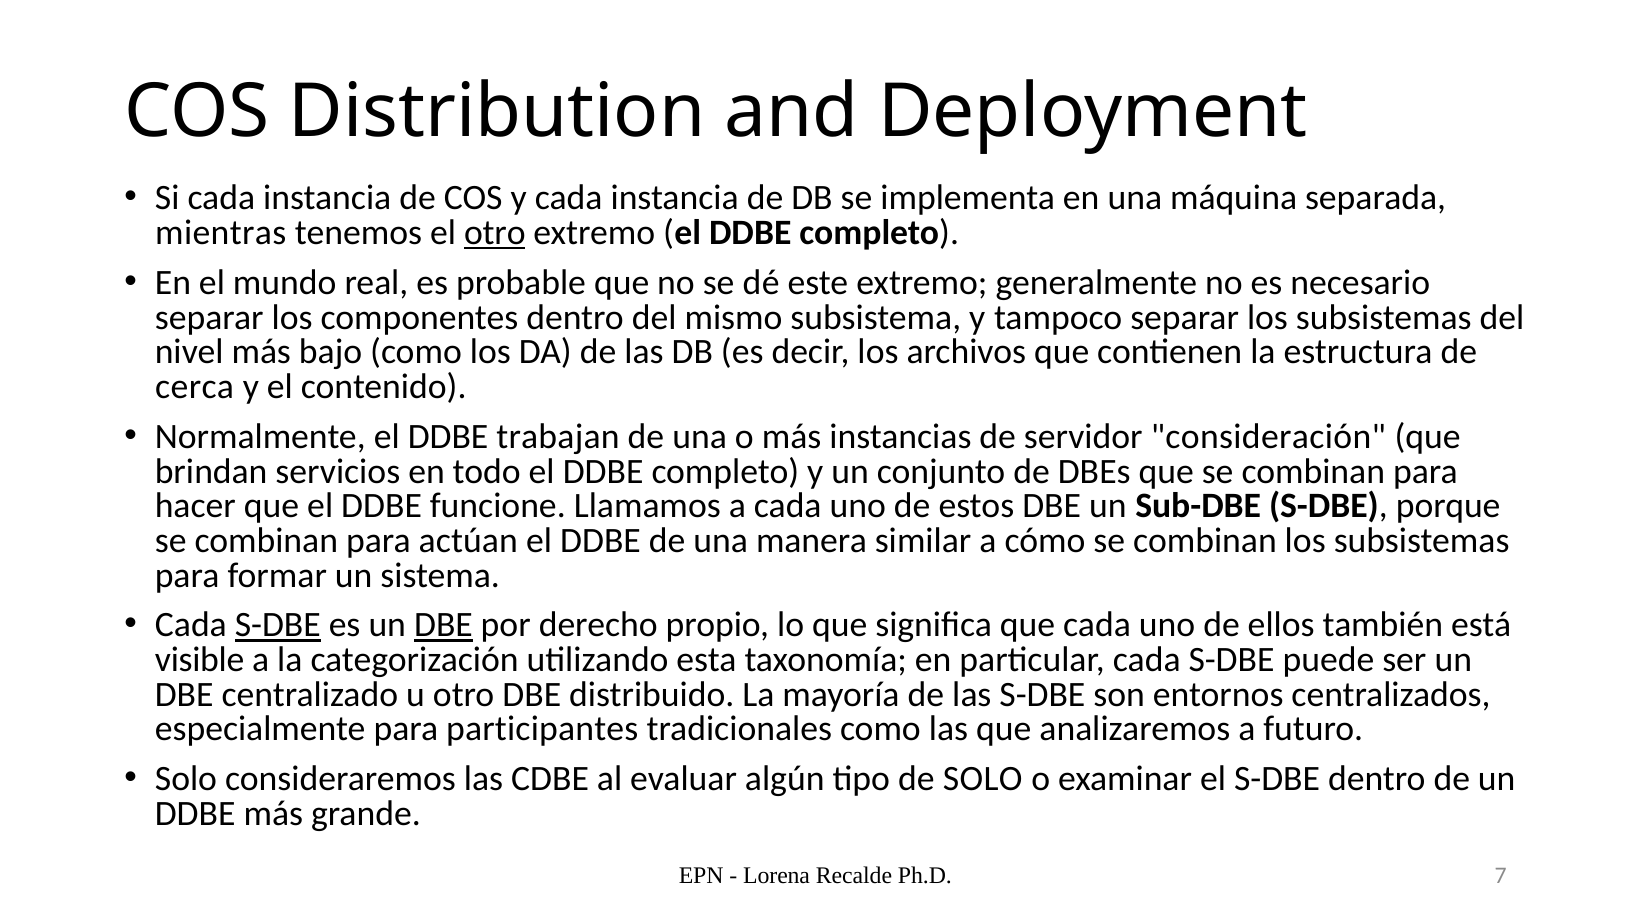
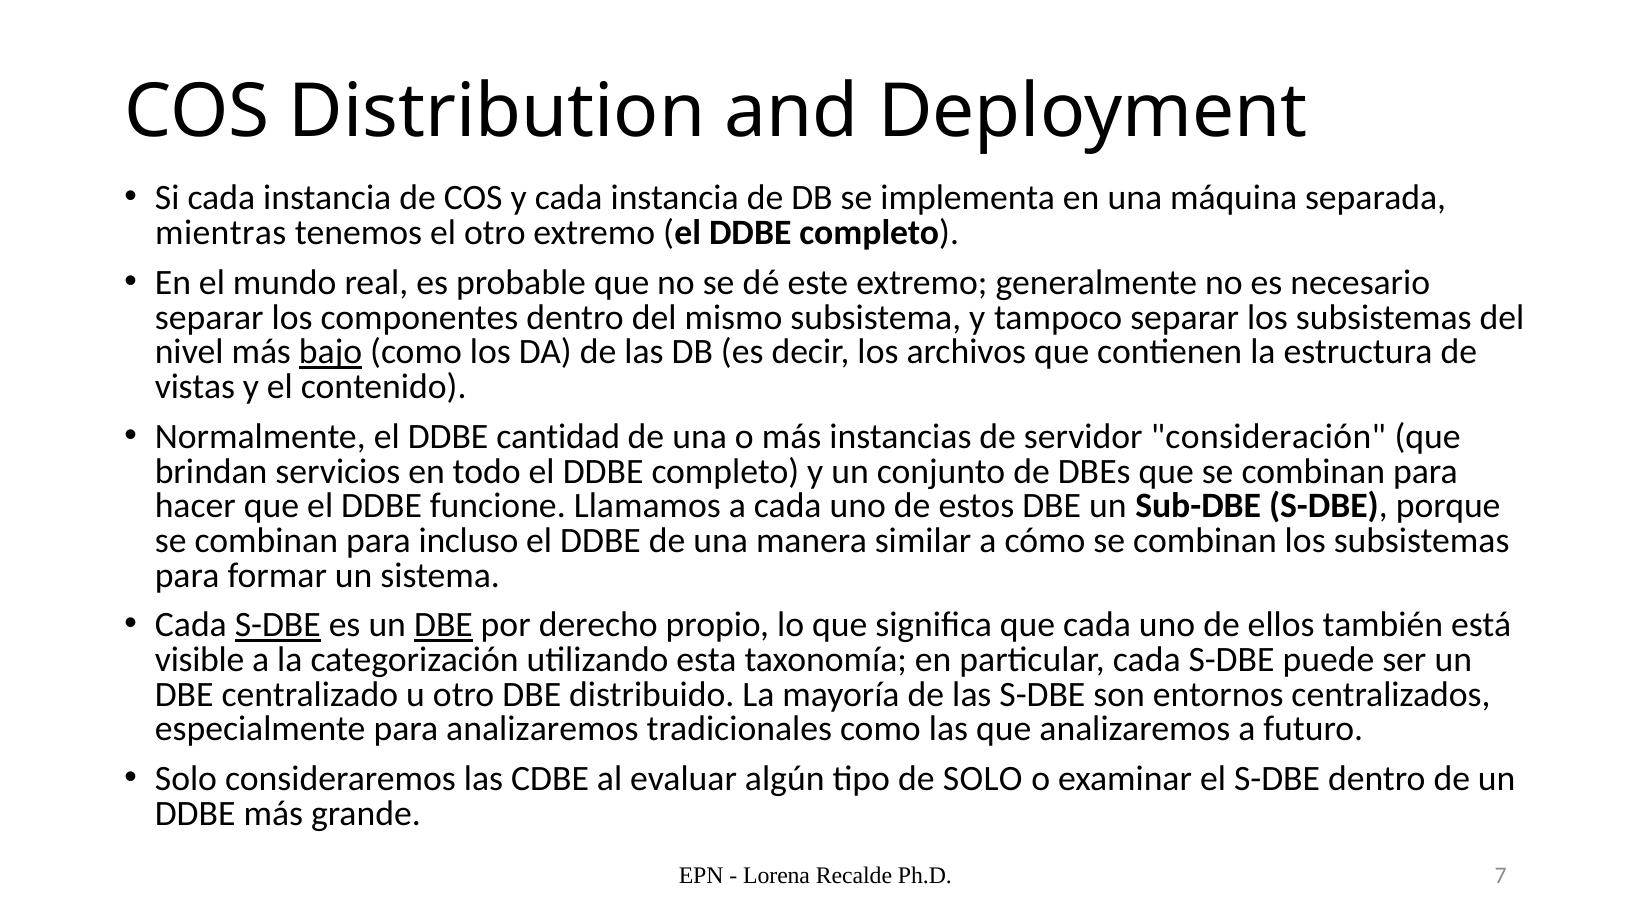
otro underline: present -> none (495, 233)
bajo underline: none -> present (331, 352)
cerca: cerca -> vistas (195, 387)
trabajan: trabajan -> cantidad (558, 437)
actúan: actúan -> incluso (469, 541)
para participantes: participantes -> analizaremos (542, 730)
